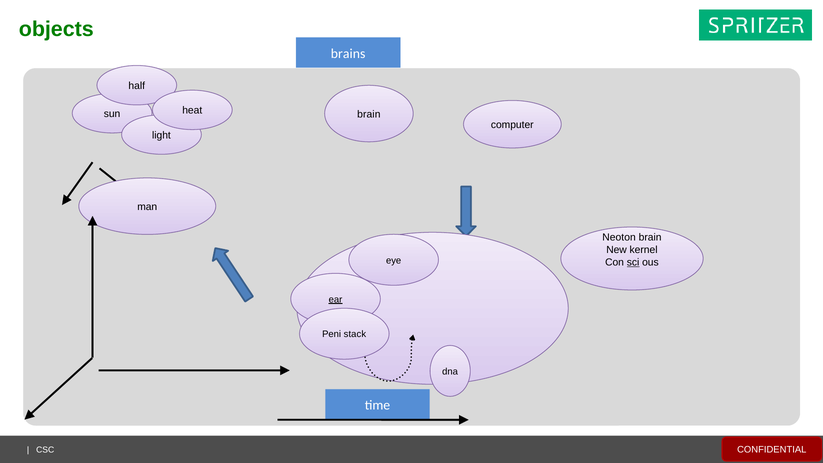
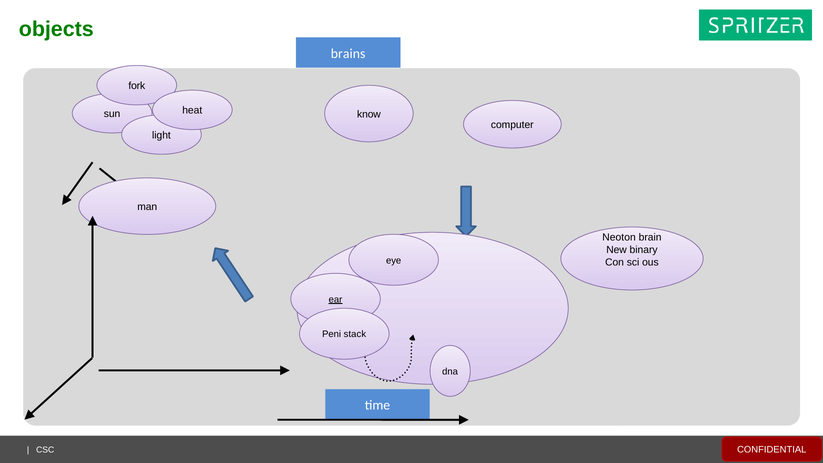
half: half -> fork (137, 86)
brain: brain -> know (369, 114)
kernel: kernel -> binary (644, 250)
sci underline: present -> none (633, 262)
